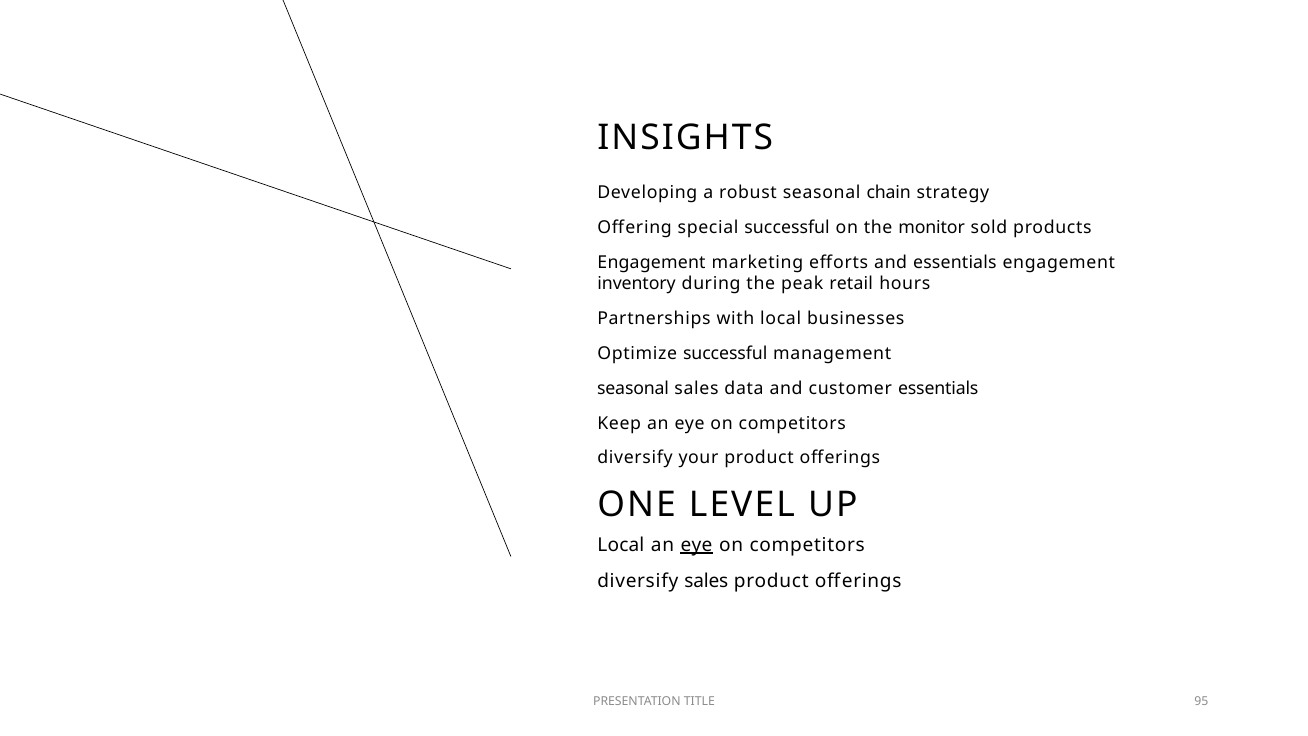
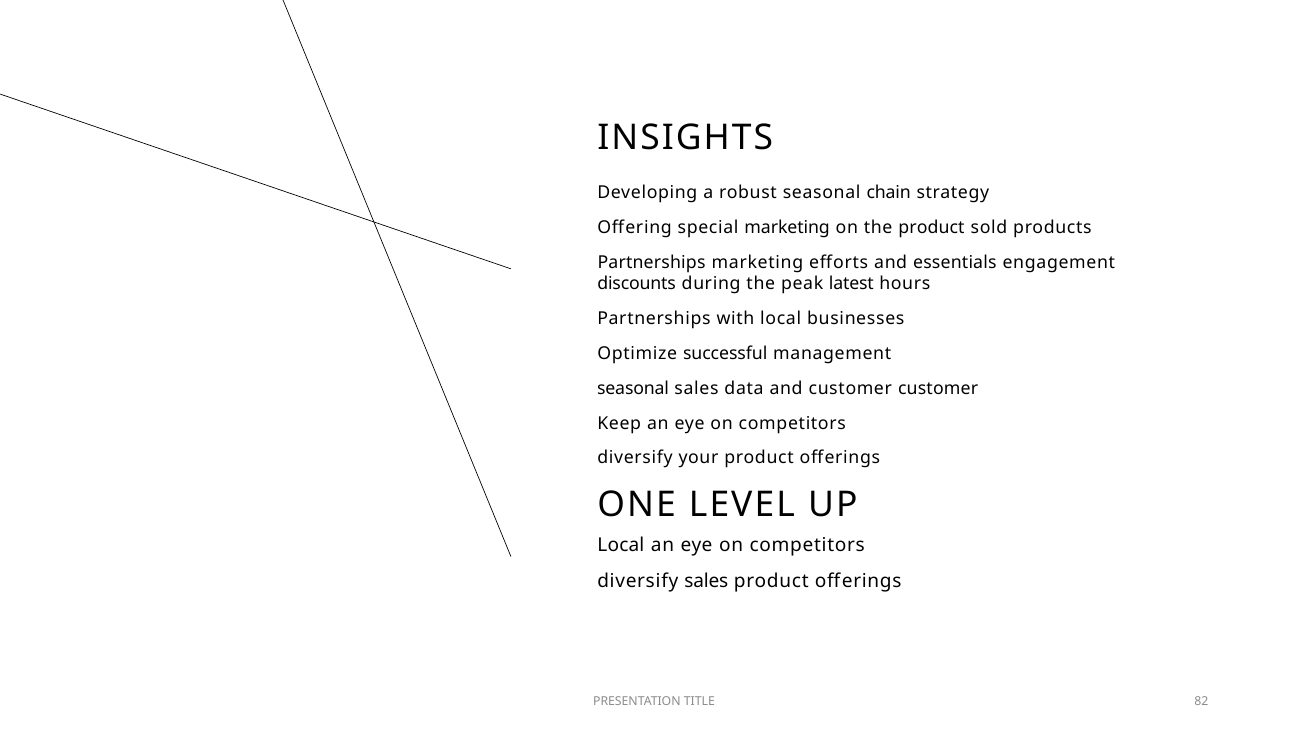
special successful: successful -> marketing (787, 227)
the monitor: monitor -> product (932, 227)
Engagement: Engagement -> Partnerships (652, 262)
inventory: inventory -> discounts (637, 283)
retail: retail -> latest (851, 283)
customer essentials: essentials -> customer (938, 388)
eye underline: present -> none (697, 545)
95: 95 -> 82 (1201, 701)
